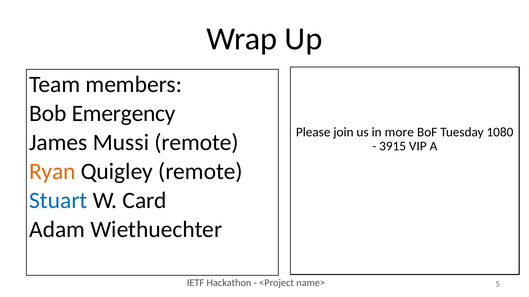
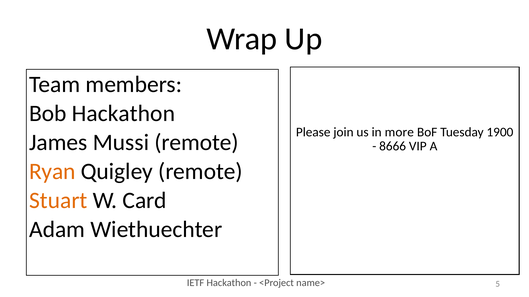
Bob Emergency: Emergency -> Hackathon (123, 114)
1080: 1080 -> 1900 (500, 132)
3915: 3915 -> 8666 (393, 147)
Stuart colour: blue -> orange (58, 201)
